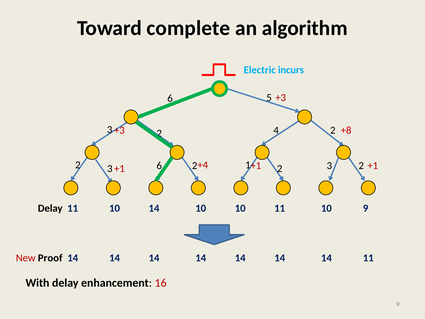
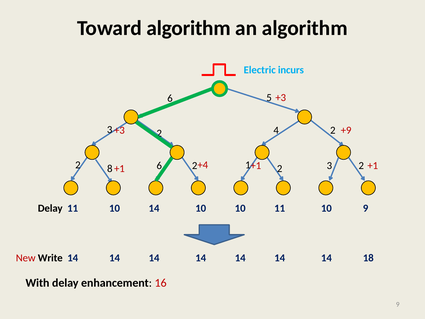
Toward complete: complete -> algorithm (189, 28)
+8: +8 -> +9 (346, 130)
3: 3 -> 8 (110, 169)
Proof: Proof -> Write (50, 258)
14 11: 11 -> 18 (368, 258)
